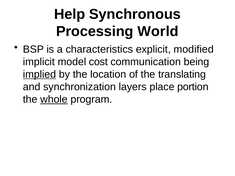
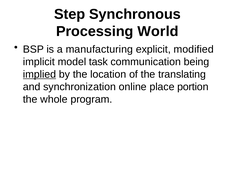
Help: Help -> Step (70, 14)
characteristics: characteristics -> manufacturing (99, 49)
cost: cost -> task (98, 62)
layers: layers -> online (133, 87)
whole underline: present -> none (54, 99)
